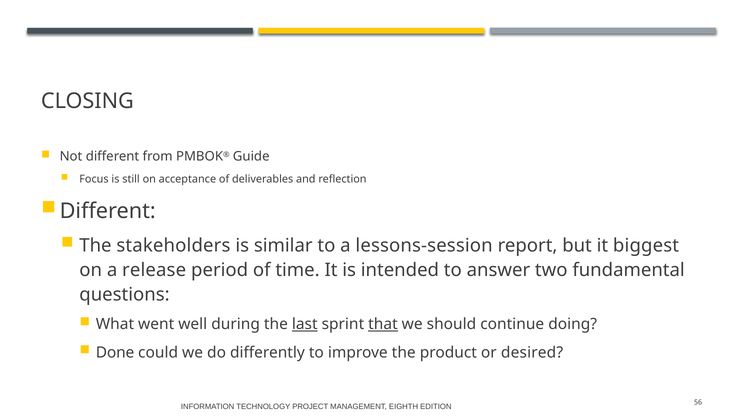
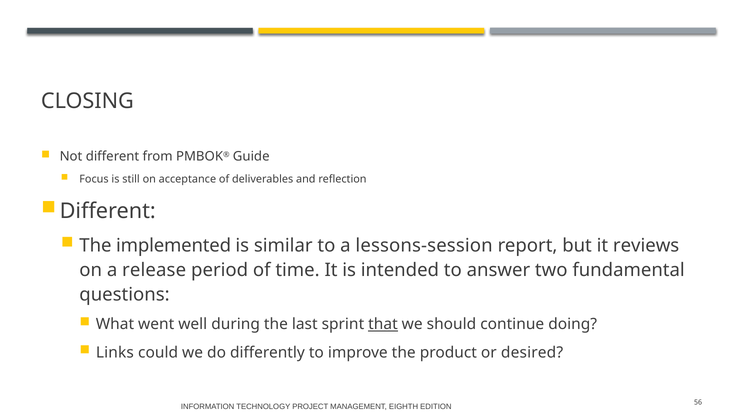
stakeholders: stakeholders -> implemented (174, 245)
biggest: biggest -> reviews (646, 245)
last underline: present -> none (305, 324)
Done: Done -> Links (115, 352)
